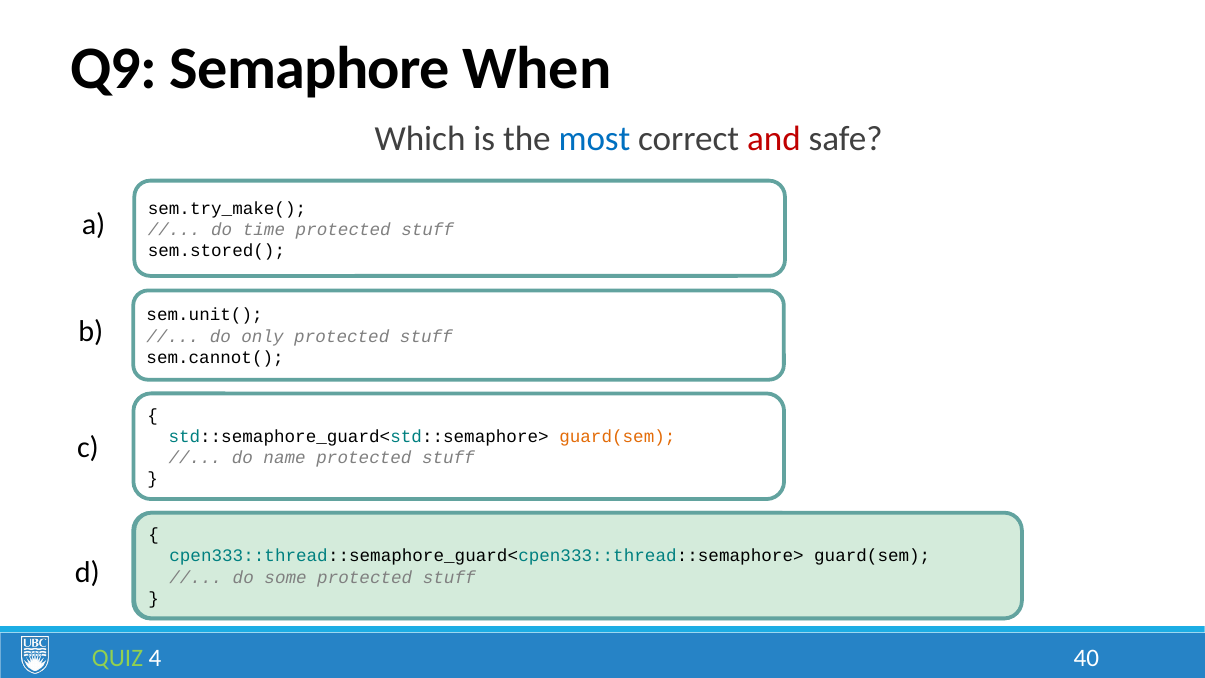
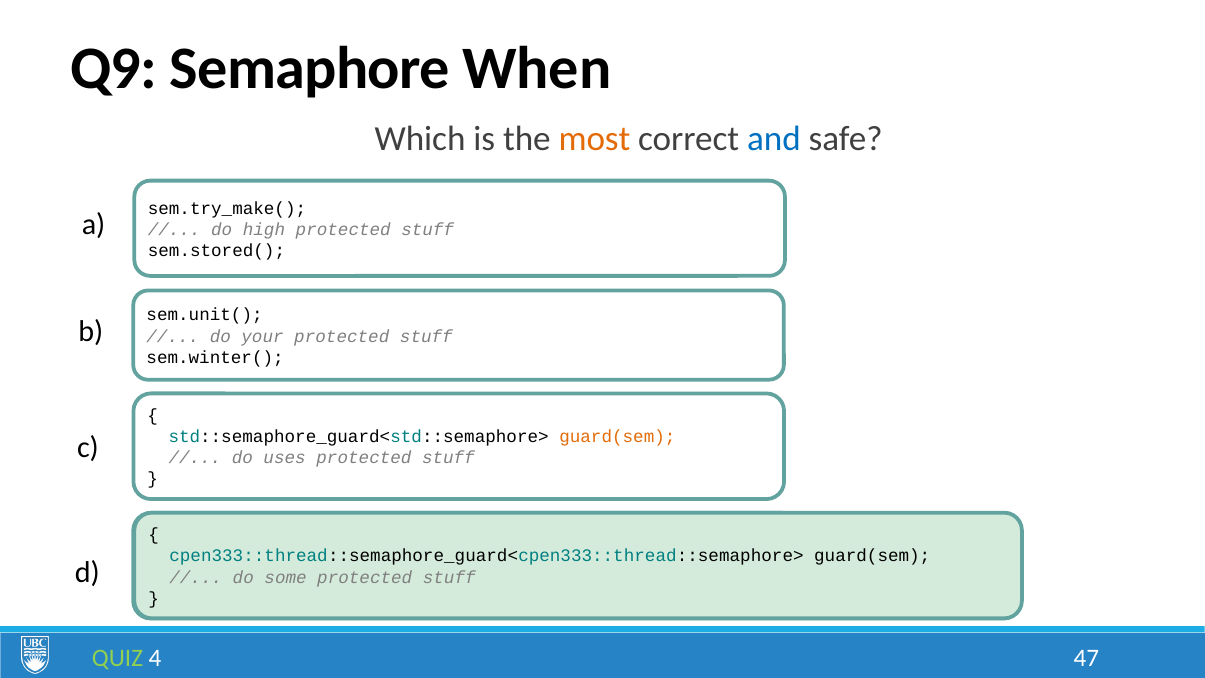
most colour: blue -> orange (594, 139)
and colour: red -> blue (774, 139)
time: time -> high (264, 229)
only: only -> your (263, 336)
sem.cannot(: sem.cannot( -> sem.winter( (215, 357)
name: name -> uses (285, 458)
40: 40 -> 47 (1086, 658)
